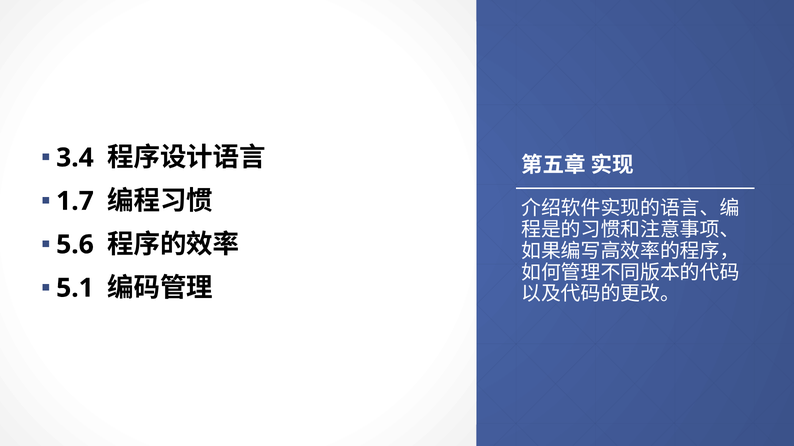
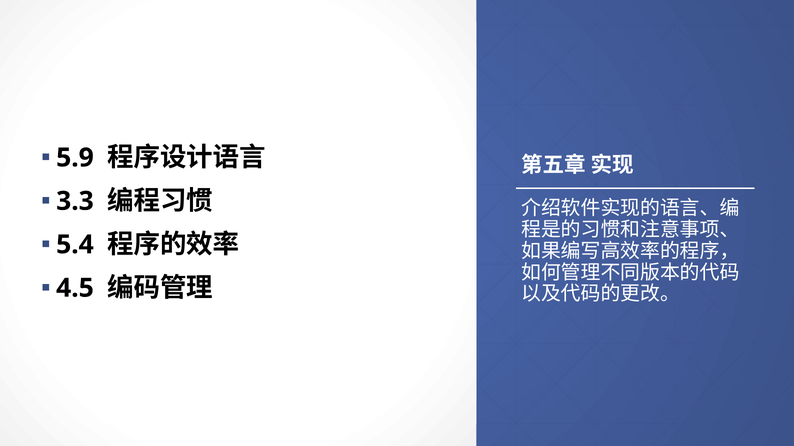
3.4: 3.4 -> 5.9 (75, 158)
1.7: 1.7 -> 3.3 (75, 201)
5.6: 5.6 -> 5.4 (75, 245)
5.1: 5.1 -> 4.5 (75, 288)
